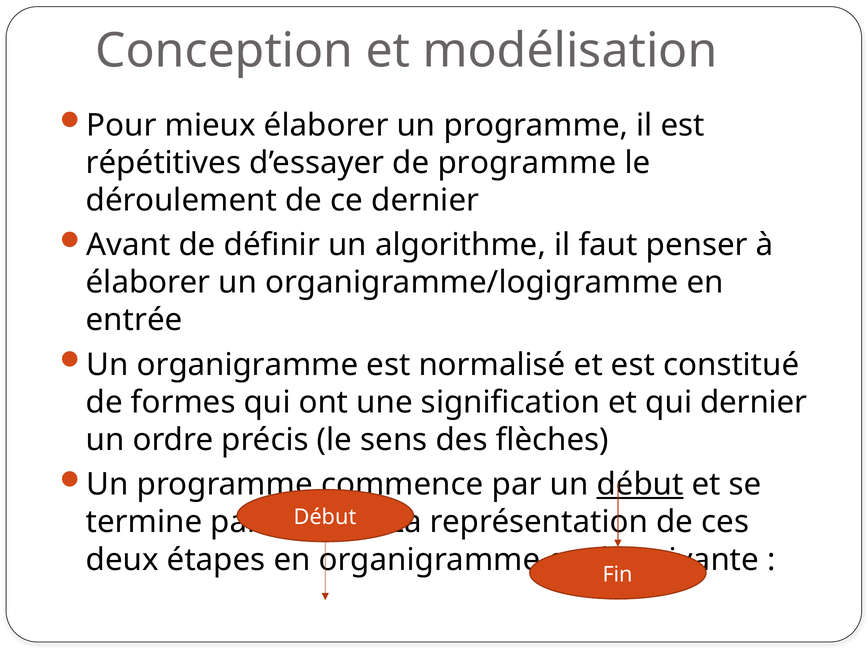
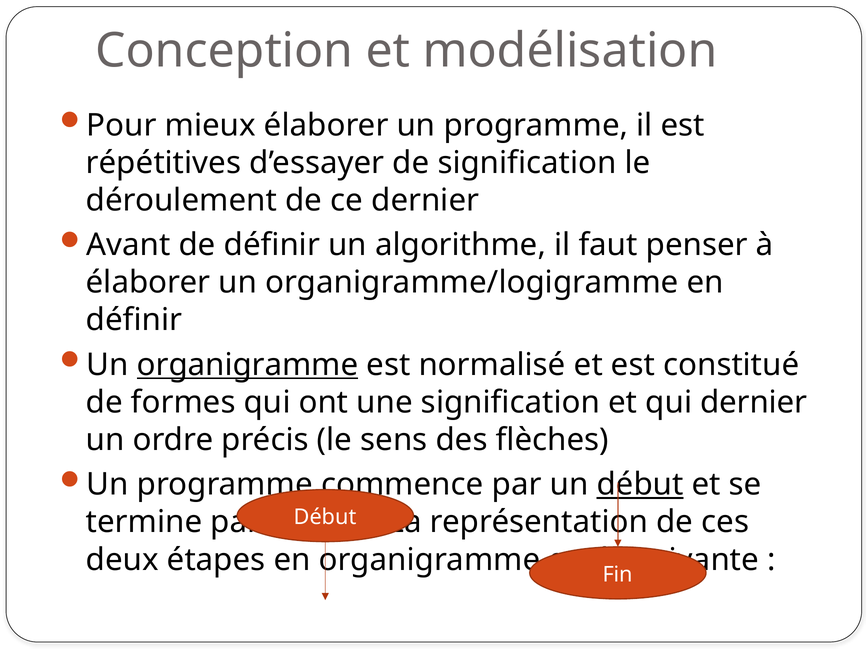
de programme: programme -> signification (527, 163)
entrée: entrée -> définir (134, 320)
organigramme underline: none -> present (248, 365)
